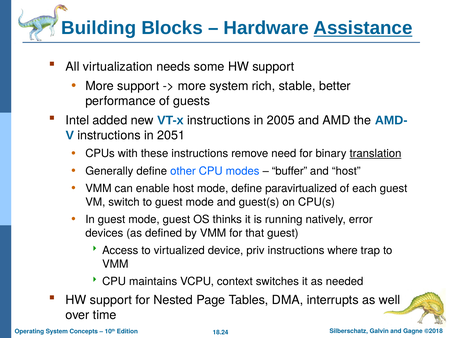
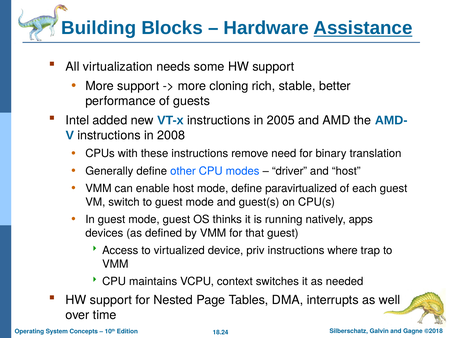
more system: system -> cloning (229, 86)
2051: 2051 -> 2008 (171, 135)
translation underline: present -> none (375, 153)
buffer: buffer -> driver (289, 171)
error: error -> apps (361, 219)
